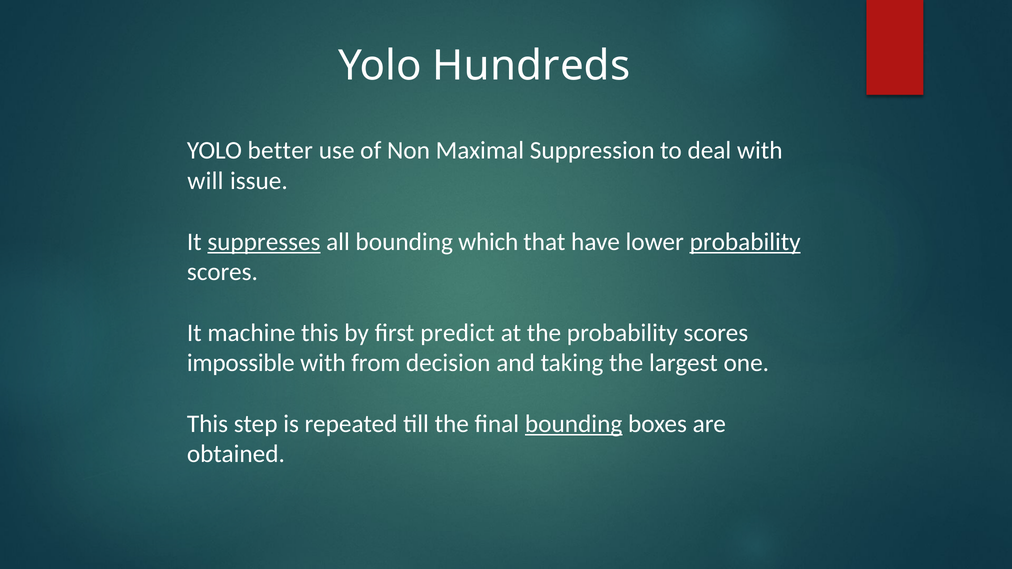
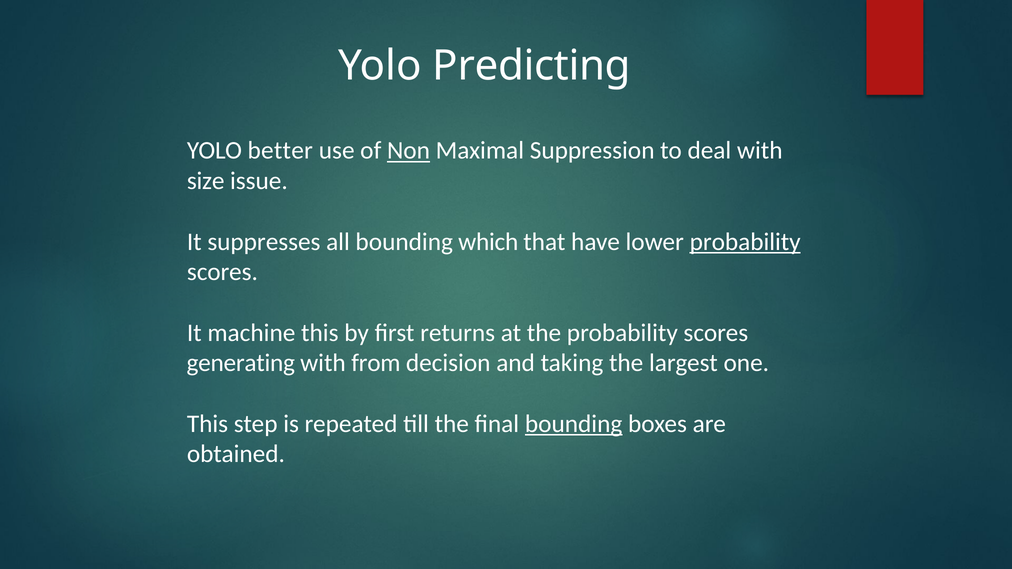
Hundreds: Hundreds -> Predicting (532, 66)
Non underline: none -> present (409, 151)
will: will -> size (206, 181)
suppresses underline: present -> none (264, 242)
predict: predict -> returns (458, 333)
impossible: impossible -> generating (241, 363)
